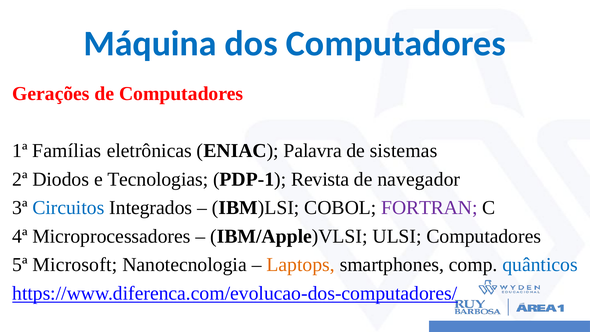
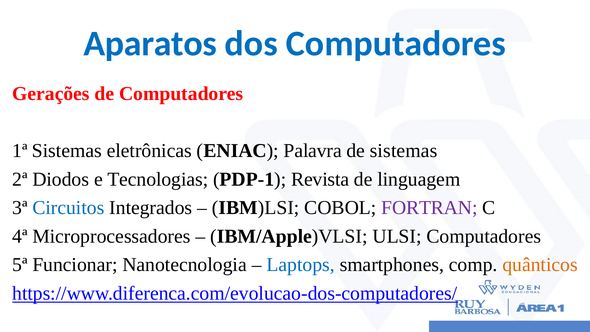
Máquina: Máquina -> Aparatos (150, 43)
1ª Famílias: Famílias -> Sistemas (67, 151)
navegador: navegador -> linguagem (419, 179)
Microsoft: Microsoft -> Funcionar (75, 265)
Laptops colour: orange -> blue (301, 265)
quânticos colour: blue -> orange (540, 265)
